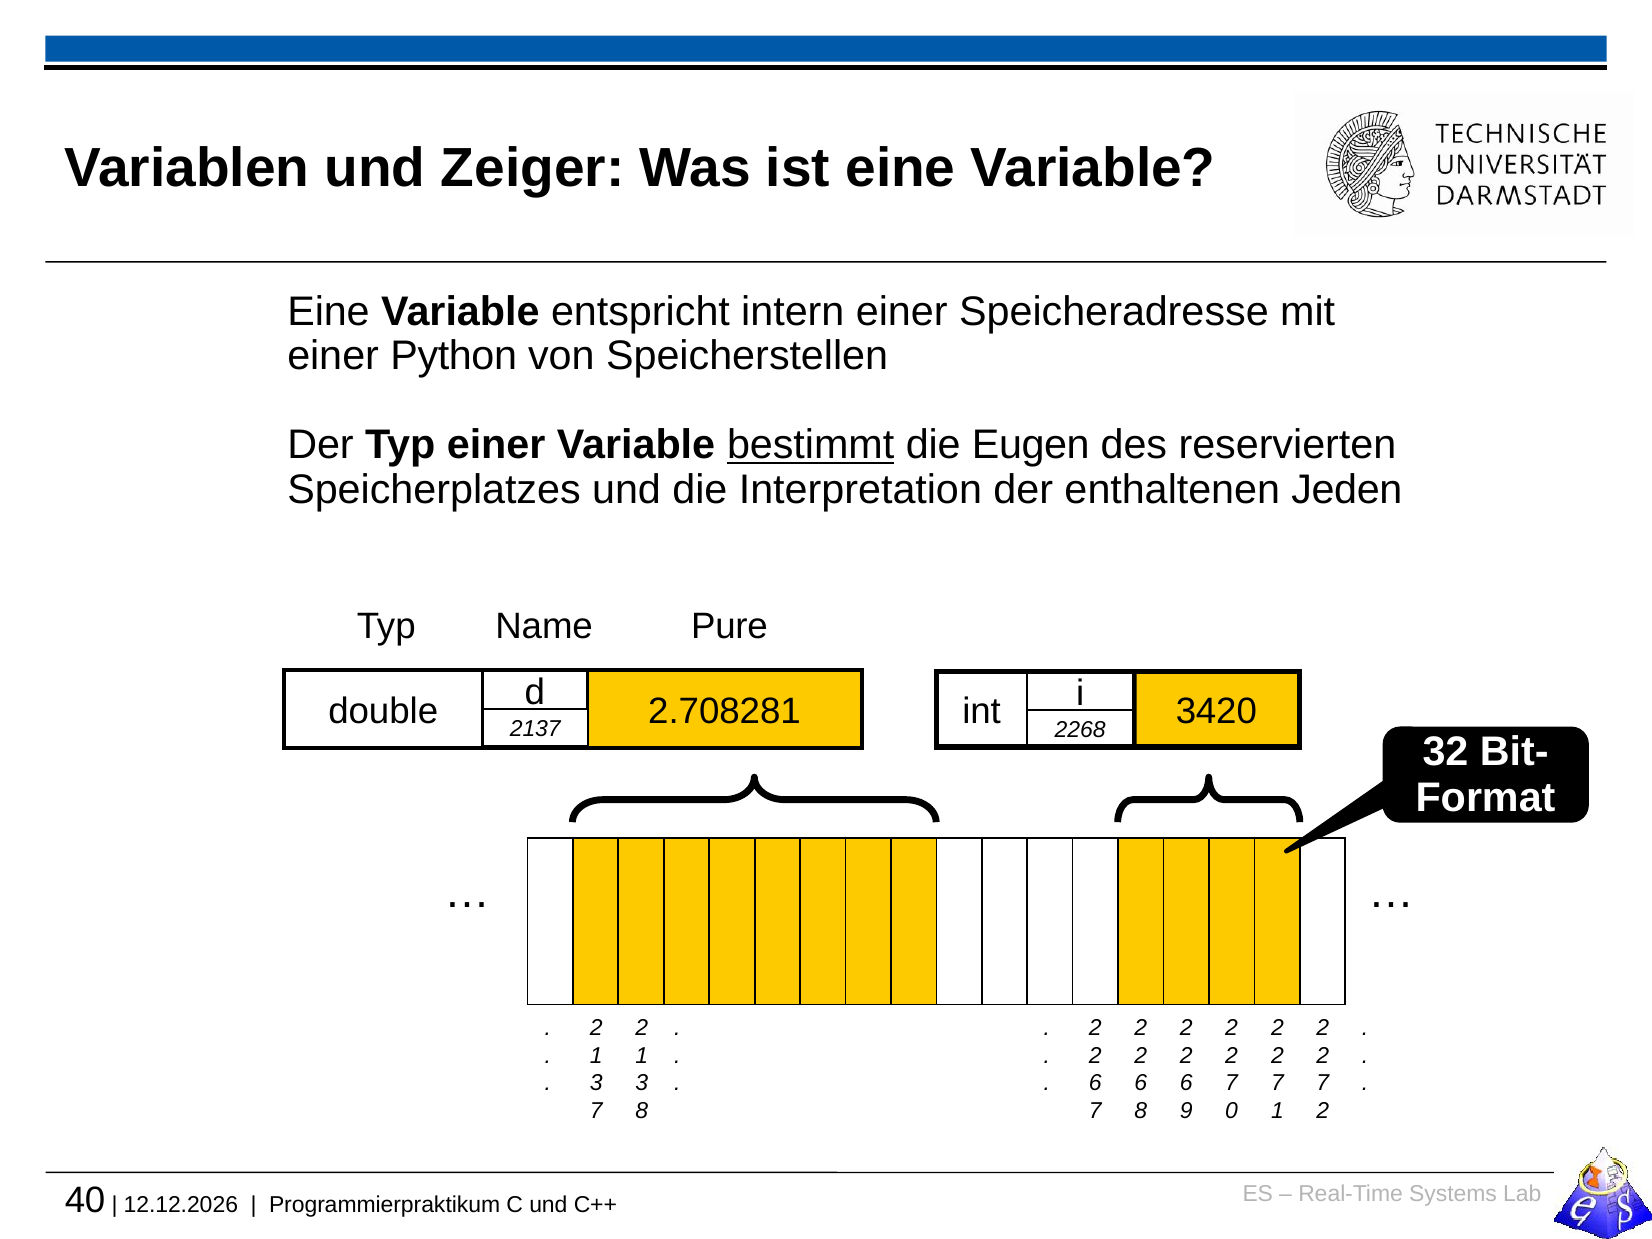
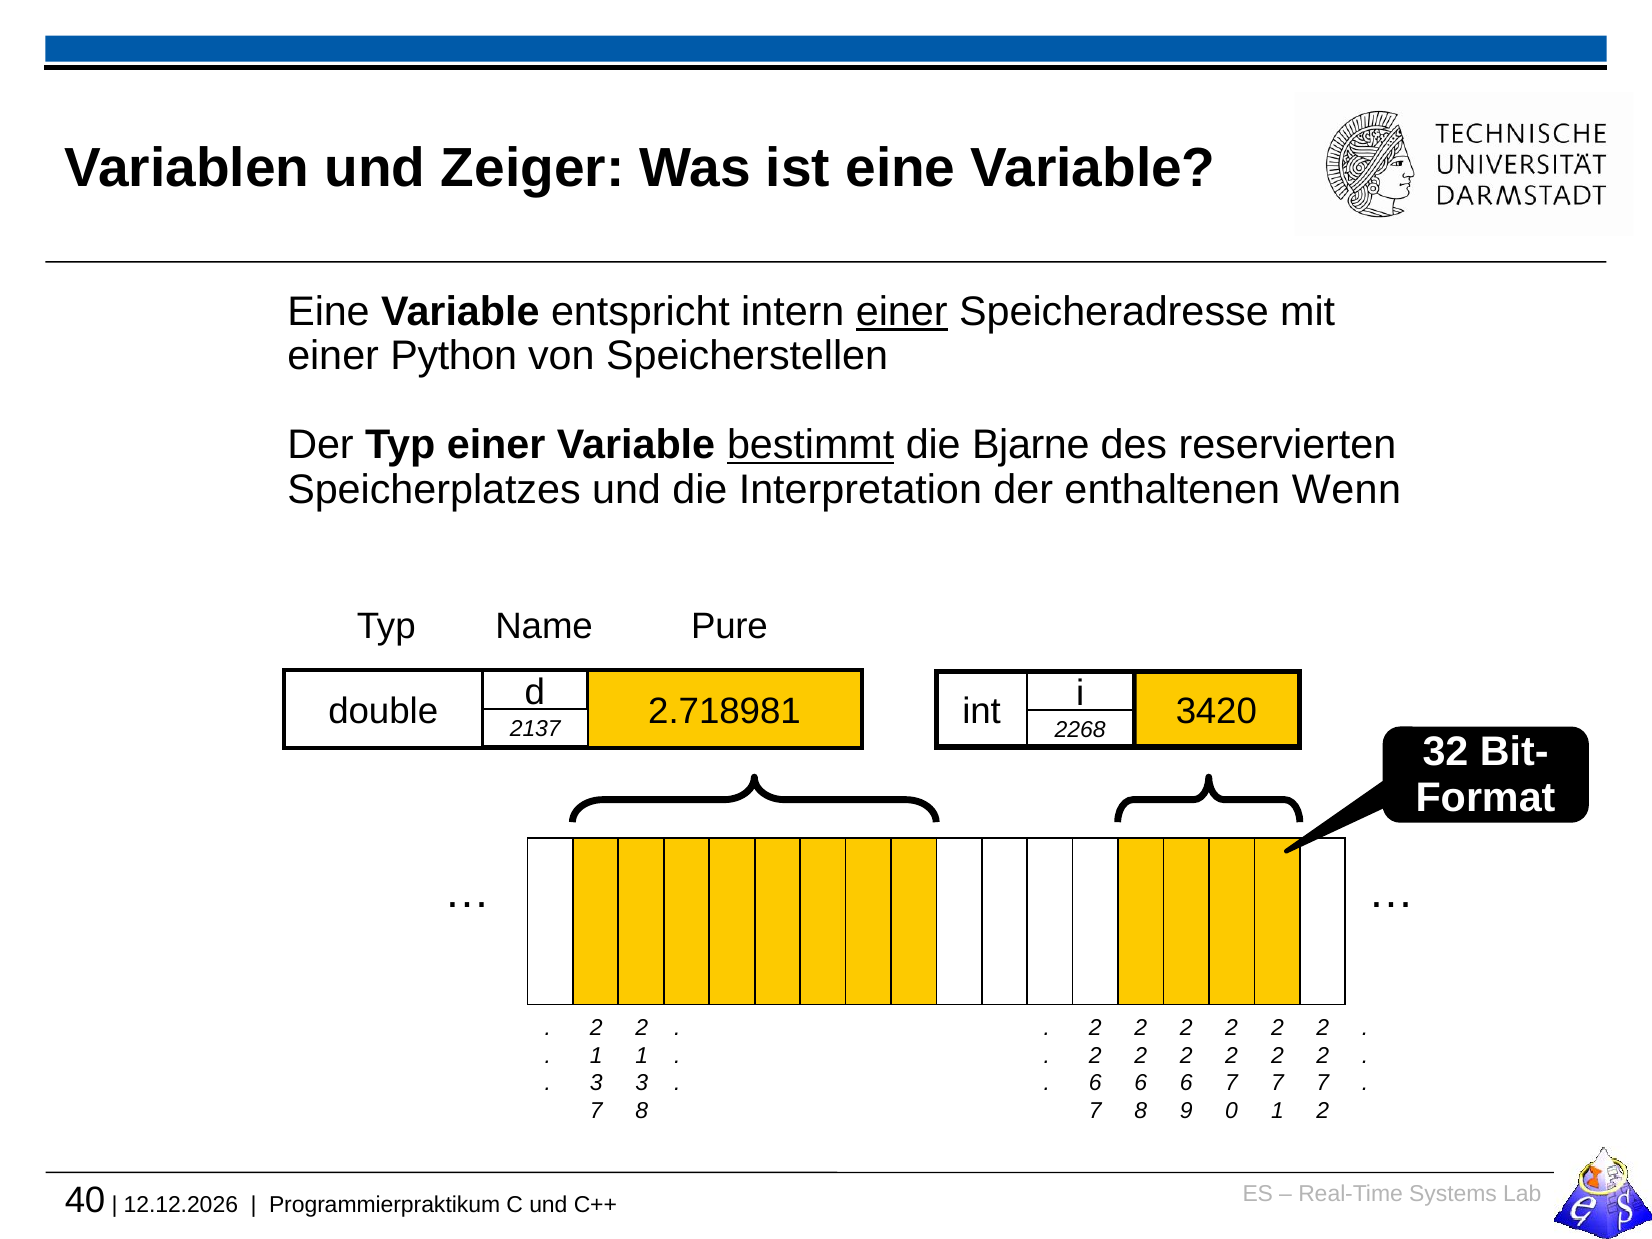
einer underline: none -> present (902, 312)
Eugen: Eugen -> Bjarne (1031, 445)
Jeden: Jeden -> Wenn (1346, 490)
2.708281: 2.708281 -> 2.718981 (725, 712)
